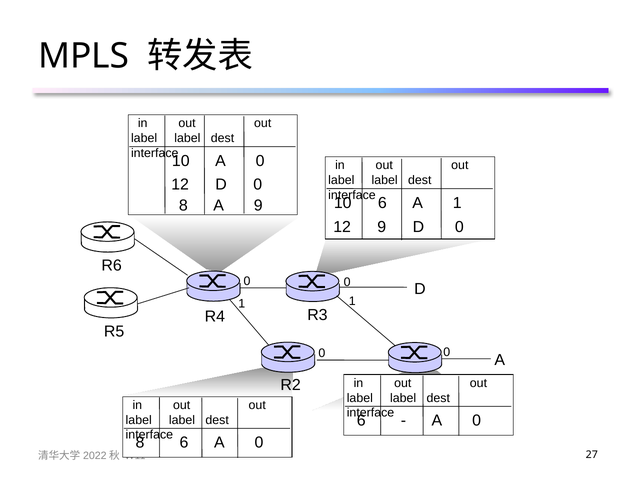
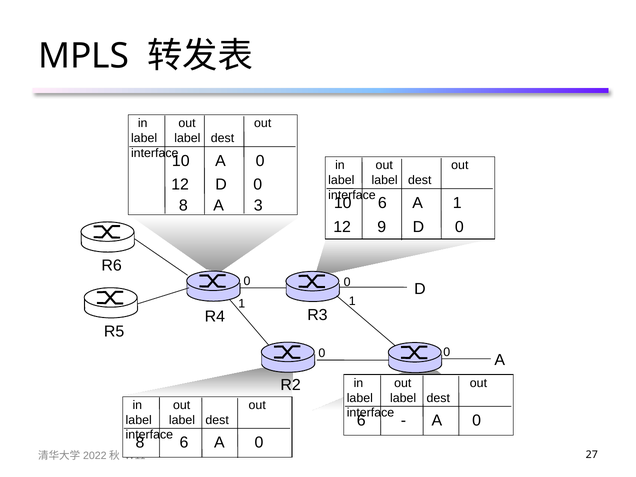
A 9: 9 -> 3 (258, 206)
